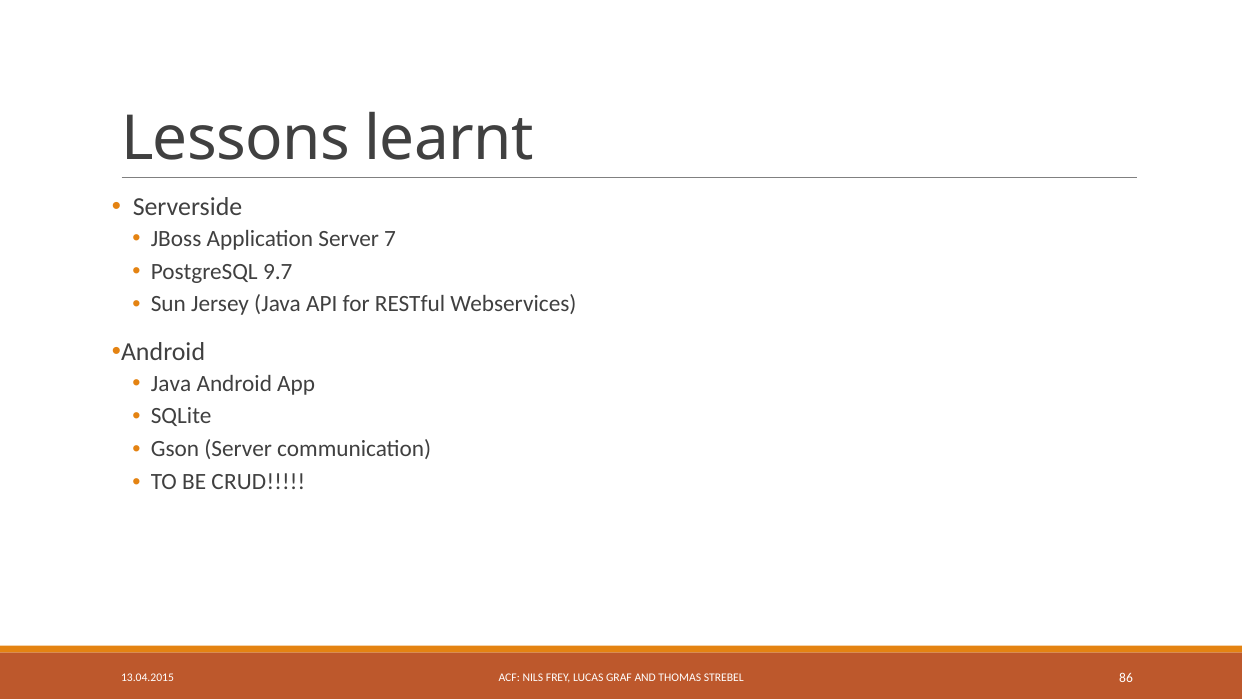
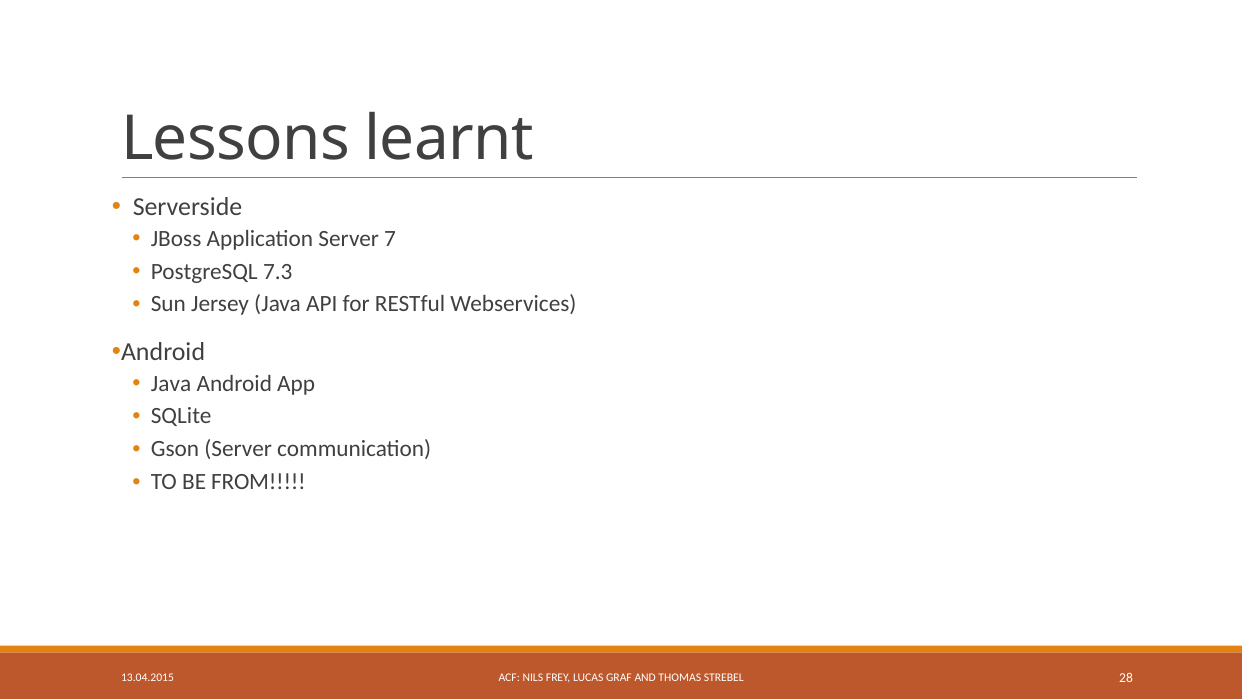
9.7: 9.7 -> 7.3 (278, 271)
CRUD: CRUD -> FROM (259, 482)
86: 86 -> 28 (1126, 677)
